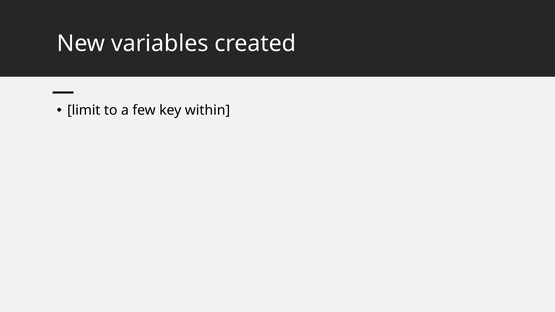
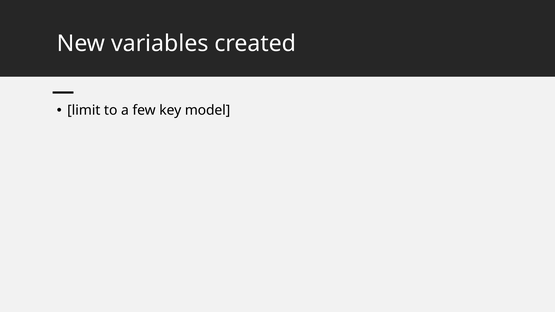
within: within -> model (208, 110)
